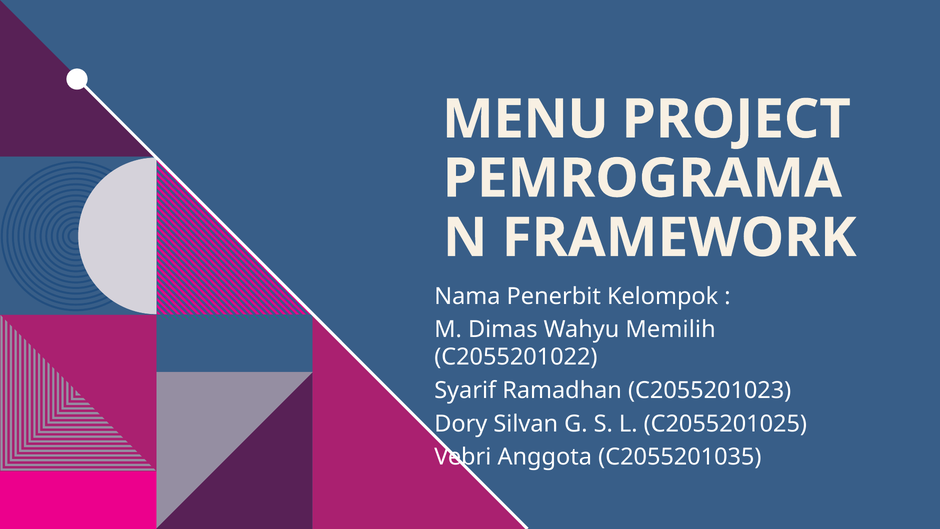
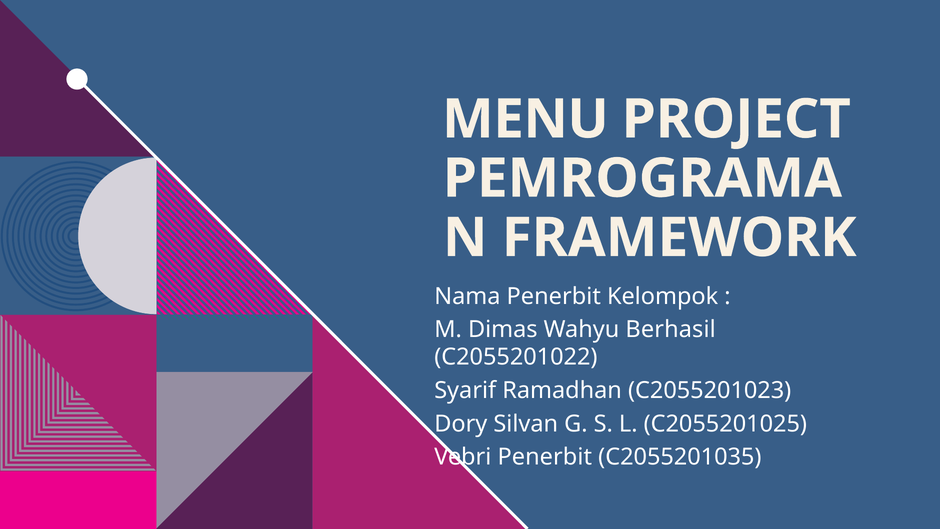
Memilih: Memilih -> Berhasil (671, 330)
Vebri Anggota: Anggota -> Penerbit (545, 457)
